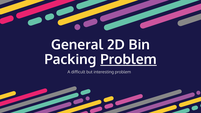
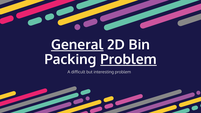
General underline: none -> present (77, 45)
